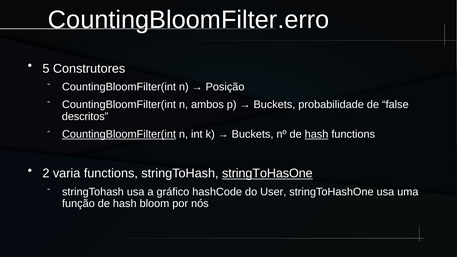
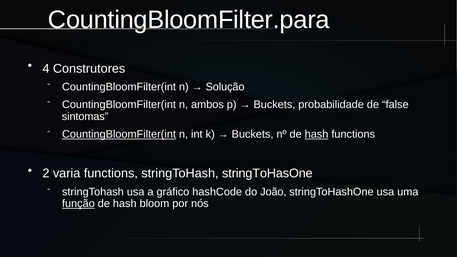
CountingBloomFilter.erro: CountingBloomFilter.erro -> CountingBloomFilter.para (189, 20)
5: 5 -> 4 (46, 69)
Posição: Posição -> Solução (225, 87)
descritos: descritos -> sintomas (85, 117)
stringToHasOne underline: present -> none (267, 174)
User: User -> João (273, 192)
função underline: none -> present (78, 204)
